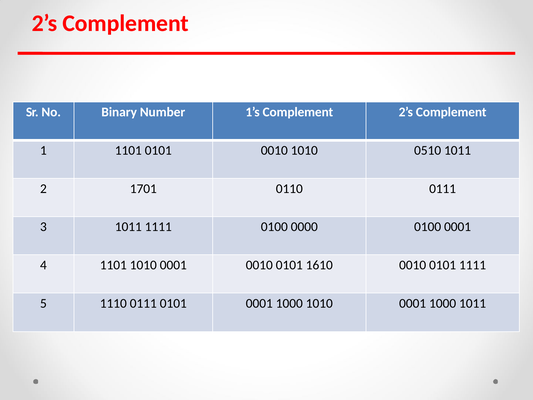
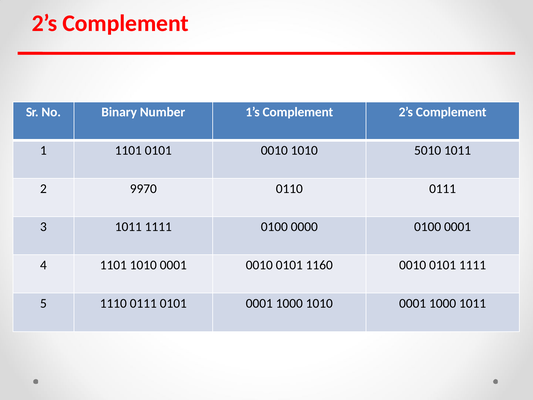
0510: 0510 -> 5010 (428, 150)
1701: 1701 -> 9970 (143, 189)
1610: 1610 -> 1160 (319, 265)
